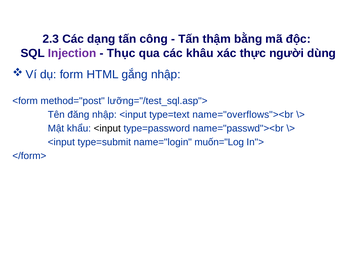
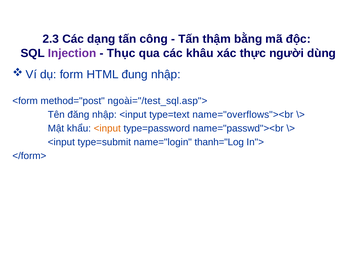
gắng: gắng -> đung (135, 75)
lưỡng="/test_sql.asp">: lưỡng="/test_sql.asp"> -> ngoài="/test_sql.asp"> (157, 101)
<input colour: black -> orange (107, 129)
muốn="Log: muốn="Log -> thanh="Log (219, 143)
